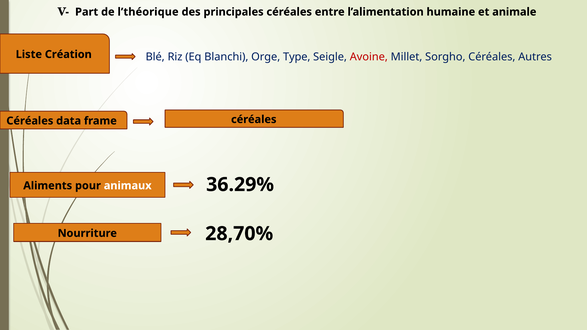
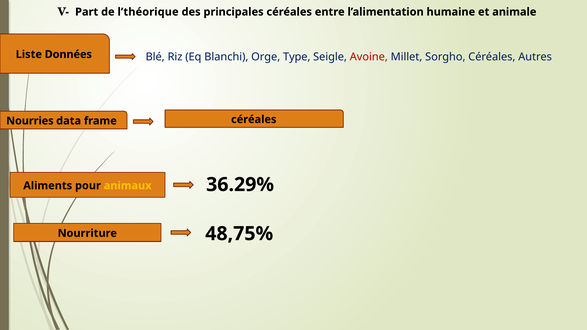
Création: Création -> Données (68, 54)
Céréales: Céréales -> Nourries (30, 121)
animaux colour: white -> yellow (128, 186)
28,70%: 28,70% -> 48,75% (239, 234)
